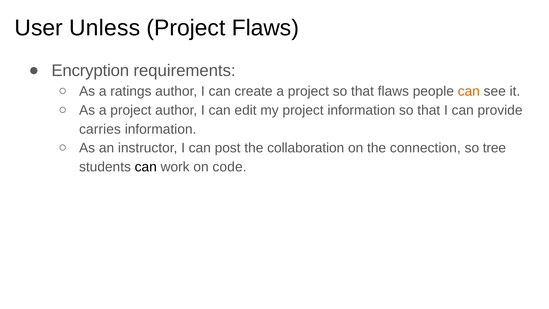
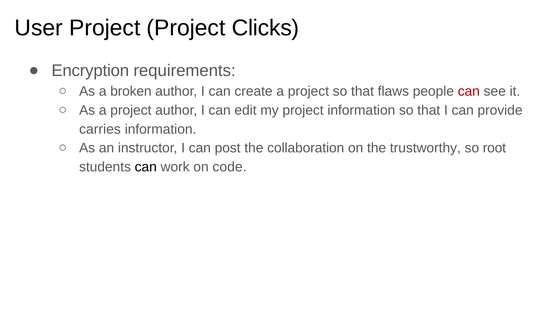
User Unless: Unless -> Project (105, 28)
Project Flaws: Flaws -> Clicks (265, 28)
ratings: ratings -> broken (131, 91)
can colour: orange -> red (469, 91)
connection: connection -> trustworthy (425, 148)
tree: tree -> root (494, 148)
